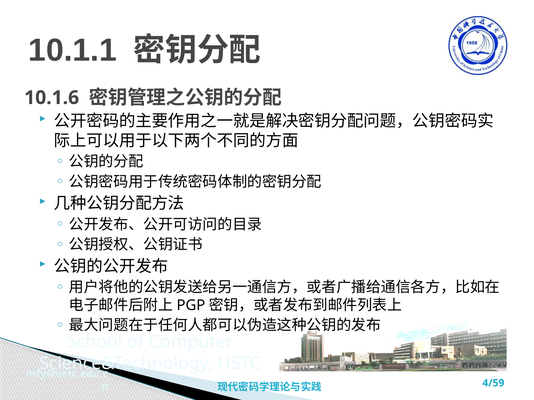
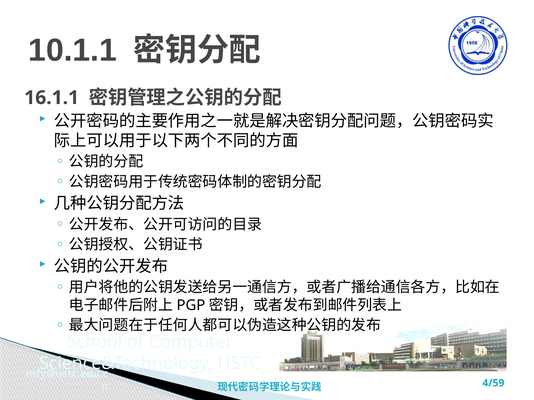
10.1.6: 10.1.6 -> 16.1.1 (52, 98)
